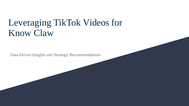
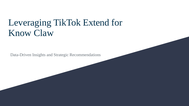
Videos: Videos -> Extend (96, 23)
